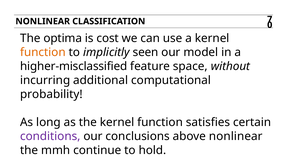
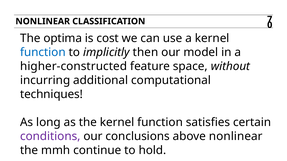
function colour: orange -> blue (43, 52)
seen: seen -> then (145, 52)
higher-misclassified: higher-misclassified -> higher-constructed (74, 66)
probability: probability -> techniques (51, 94)
